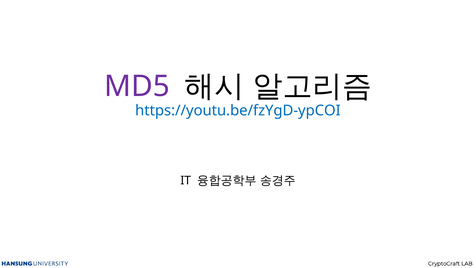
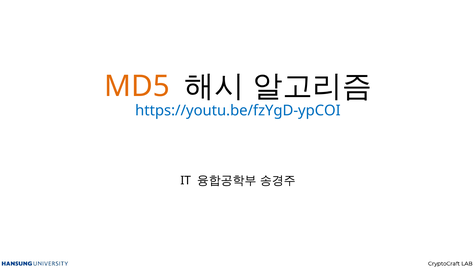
MD5 colour: purple -> orange (137, 86)
